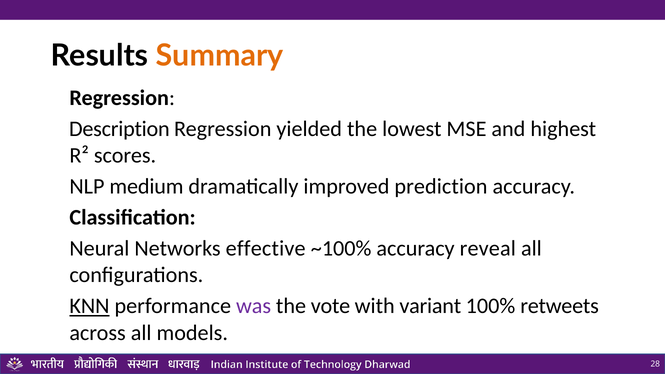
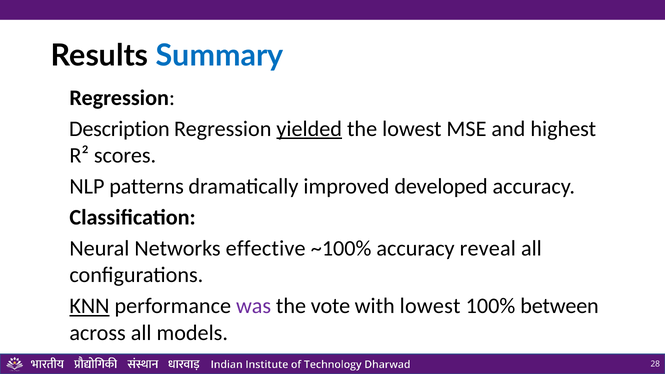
Summary colour: orange -> blue (220, 56)
yielded underline: none -> present (309, 129)
medium: medium -> patterns (147, 186)
prediction: prediction -> developed (441, 186)
with variant: variant -> lowest (430, 306)
retweets: retweets -> between (560, 306)
